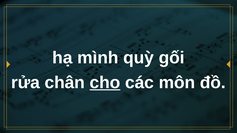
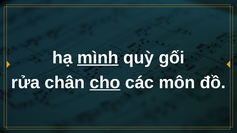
mình underline: none -> present (98, 58)
